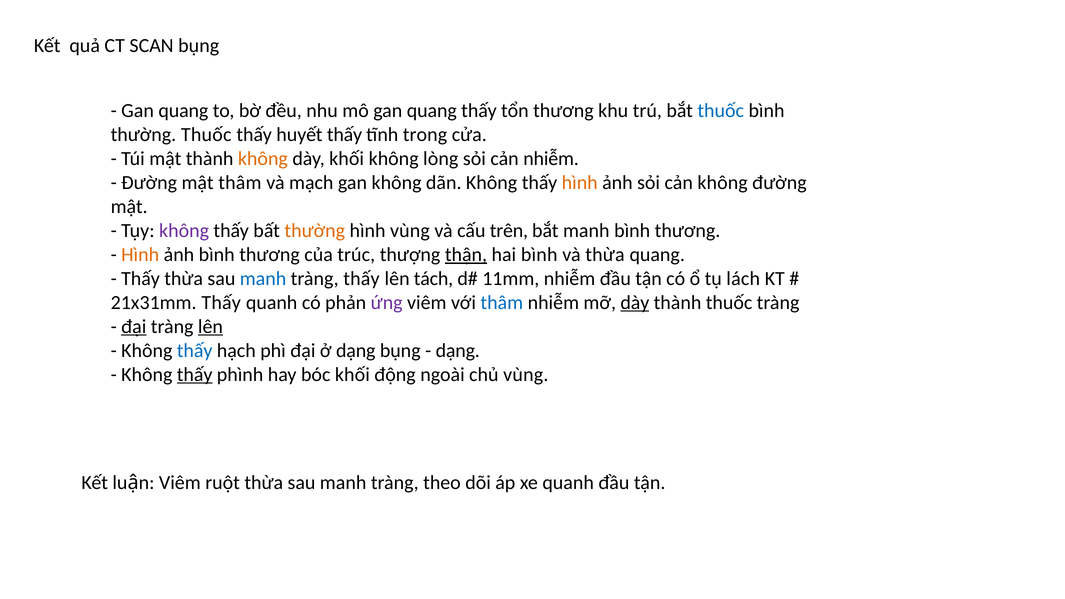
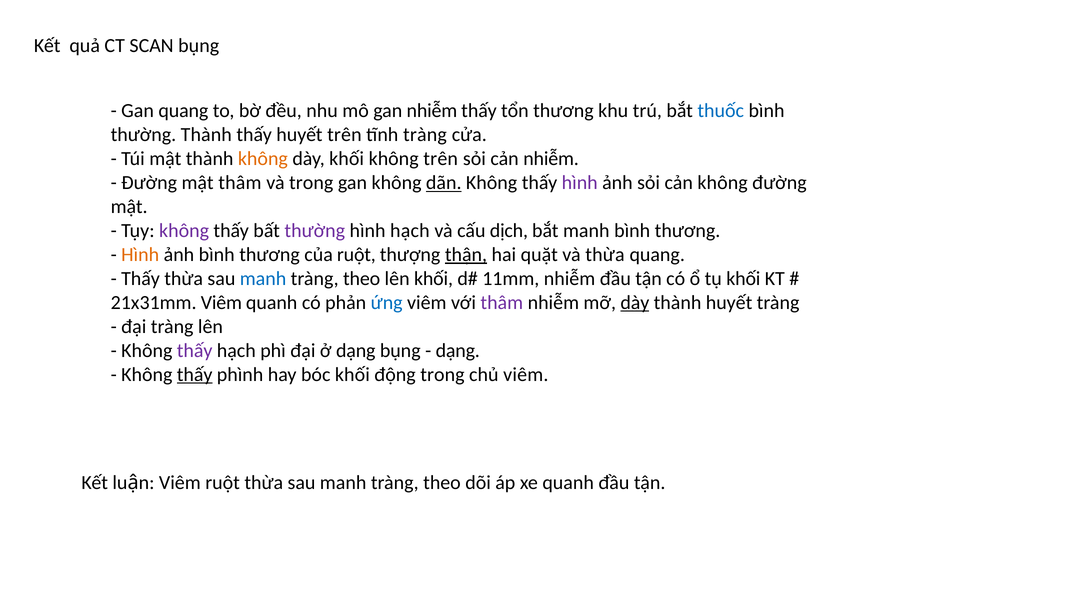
mô gan quang: quang -> nhiễm (432, 111)
thường Thuốc: Thuốc -> Thành (206, 135)
huyết thấy: thấy -> trên (344, 135)
tĩnh trong: trong -> tràng (425, 135)
không lòng: lòng -> trên (441, 159)
và mạch: mạch -> trong (311, 183)
dãn underline: none -> present (444, 183)
hình colour: orange -> purple (580, 183)
thường colour: orange -> purple (315, 231)
hình vùng: vùng -> hạch (410, 231)
trên: trên -> dịch (509, 231)
của trúc: trúc -> ruột (356, 255)
hai bình: bình -> quặt (539, 255)
thấy: thấy -> theo (362, 279)
lên tách: tách -> khối (434, 279)
tụ lách: lách -> khối (743, 279)
21x31mm Thấy: Thấy -> Viêm (221, 303)
ứng colour: purple -> blue (387, 303)
thâm colour: blue -> purple (502, 303)
thành thuốc: thuốc -> huyết (729, 303)
đại underline: present -> none (134, 327)
lên underline: present -> none (210, 327)
thấy colour: blue -> purple (195, 351)
động ngoài: ngoài -> trong (442, 374)
chủ vùng: vùng -> viêm (526, 374)
